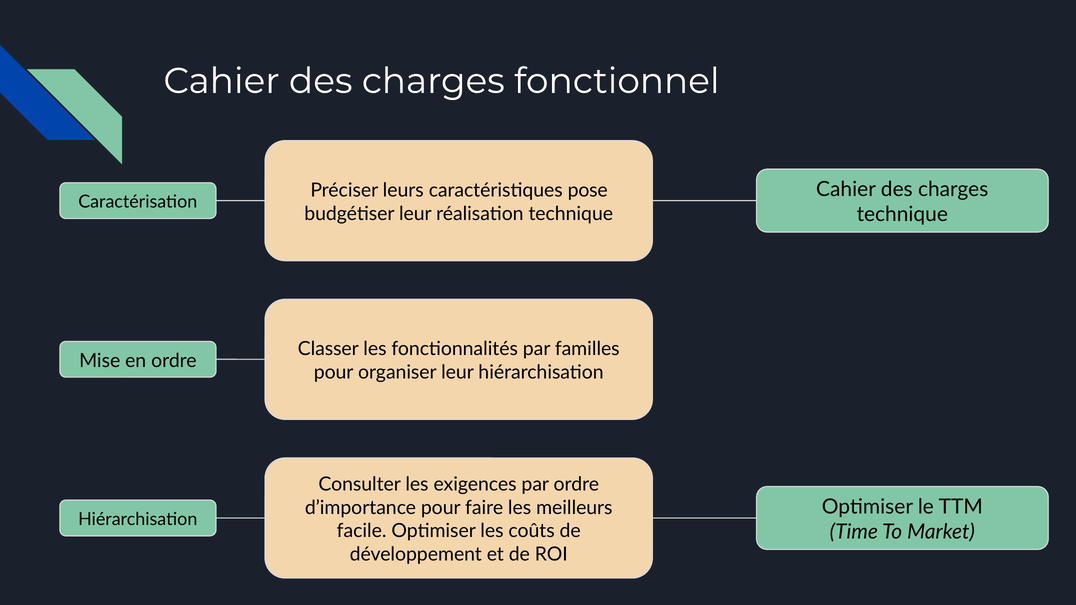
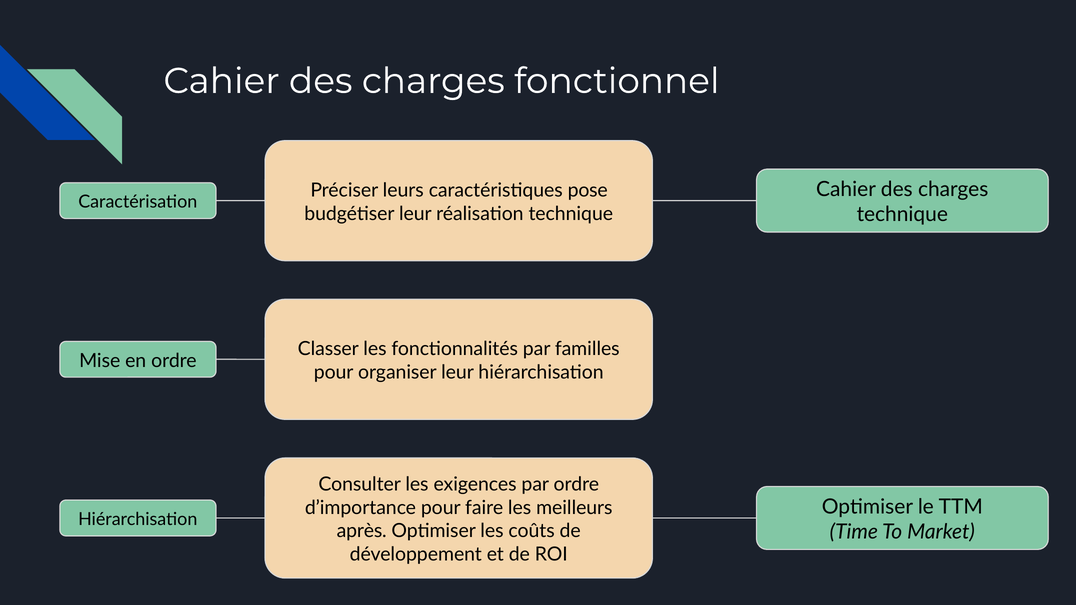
facile: facile -> après (362, 531)
